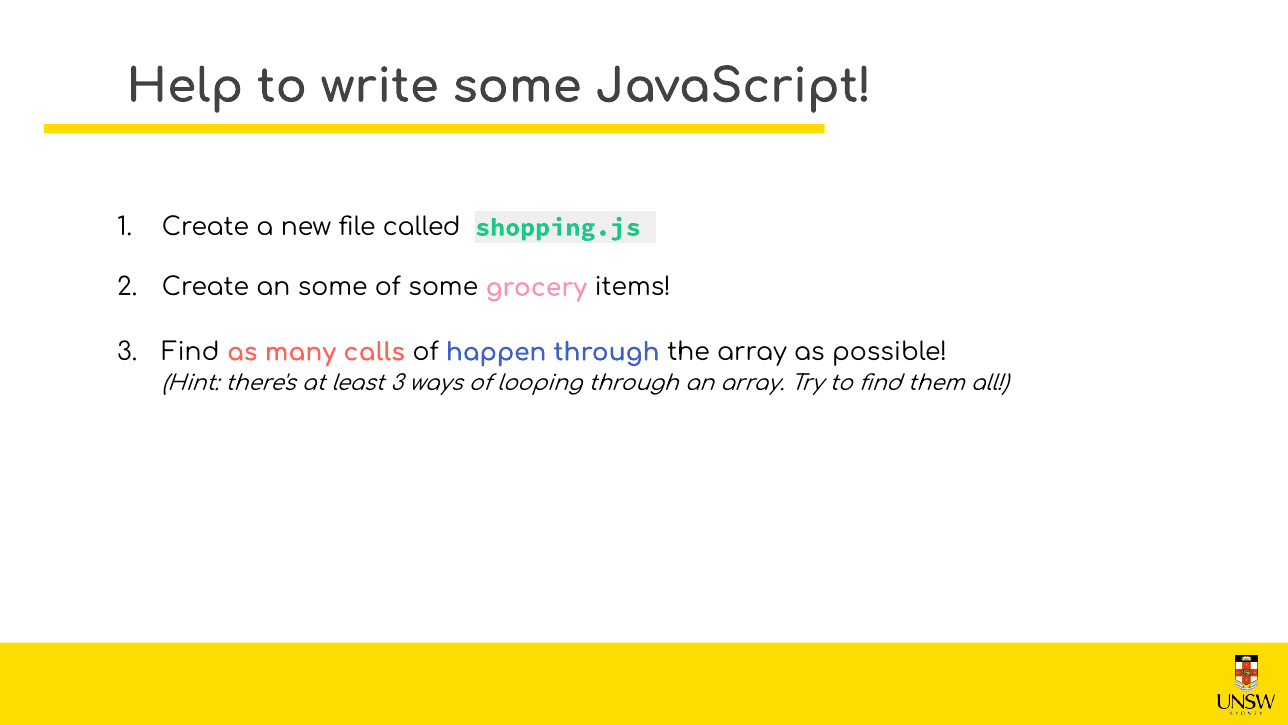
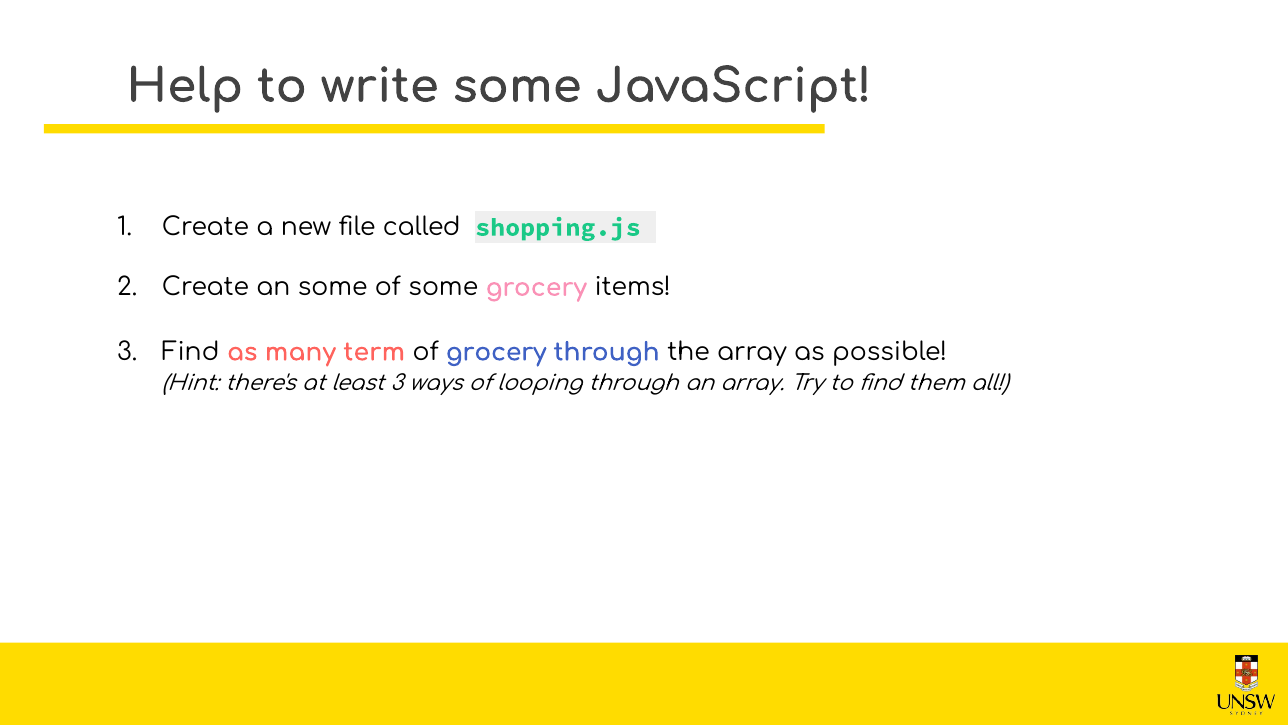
calls: calls -> term (374, 352)
of happen: happen -> grocery (496, 352)
